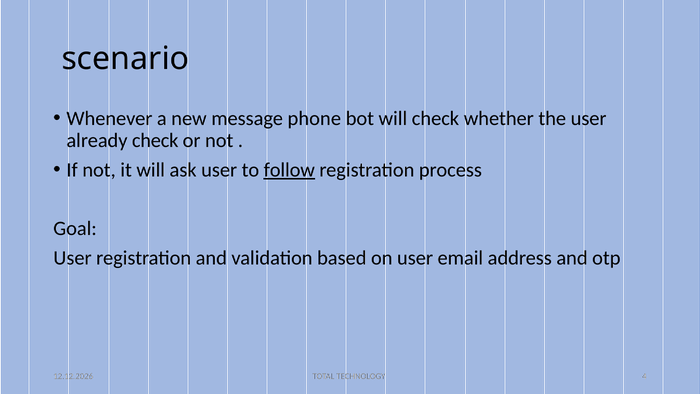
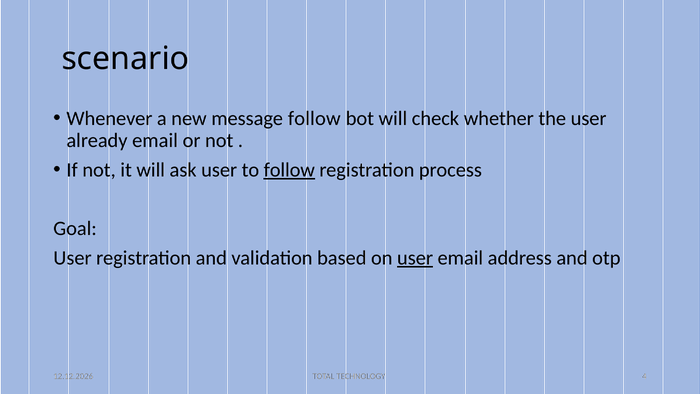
message phone: phone -> follow (314, 118)
already check: check -> email (155, 140)
user underline: none -> present (415, 258)
